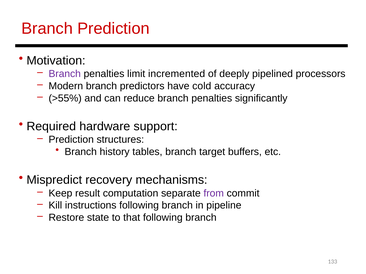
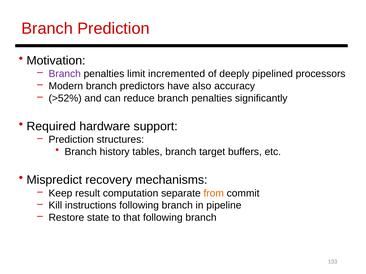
cold: cold -> also (202, 86)
>55%: >55% -> >52% (65, 98)
from colour: purple -> orange (214, 194)
